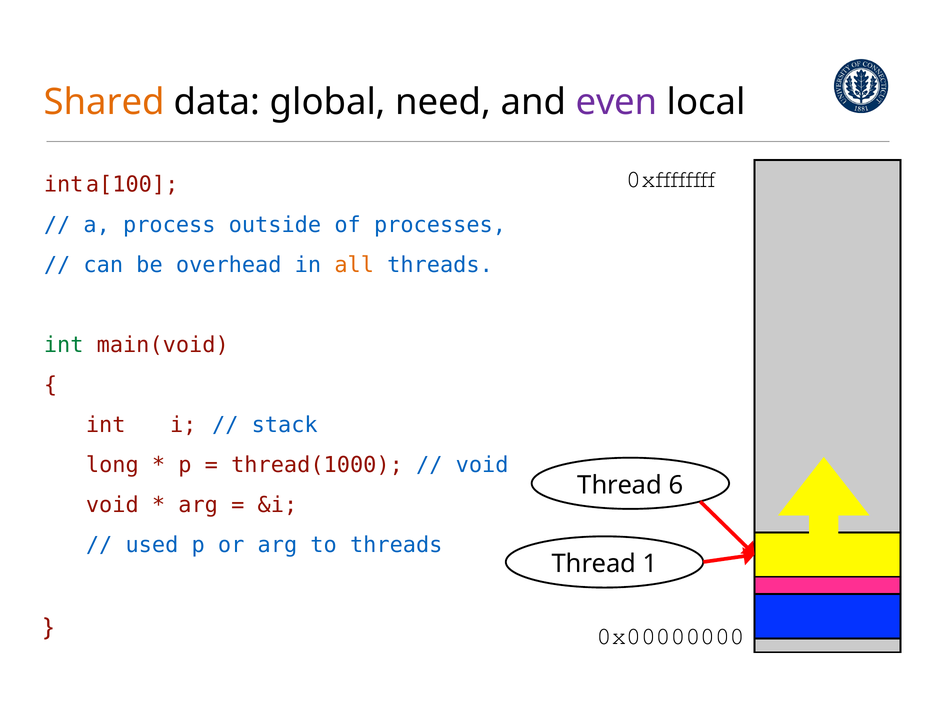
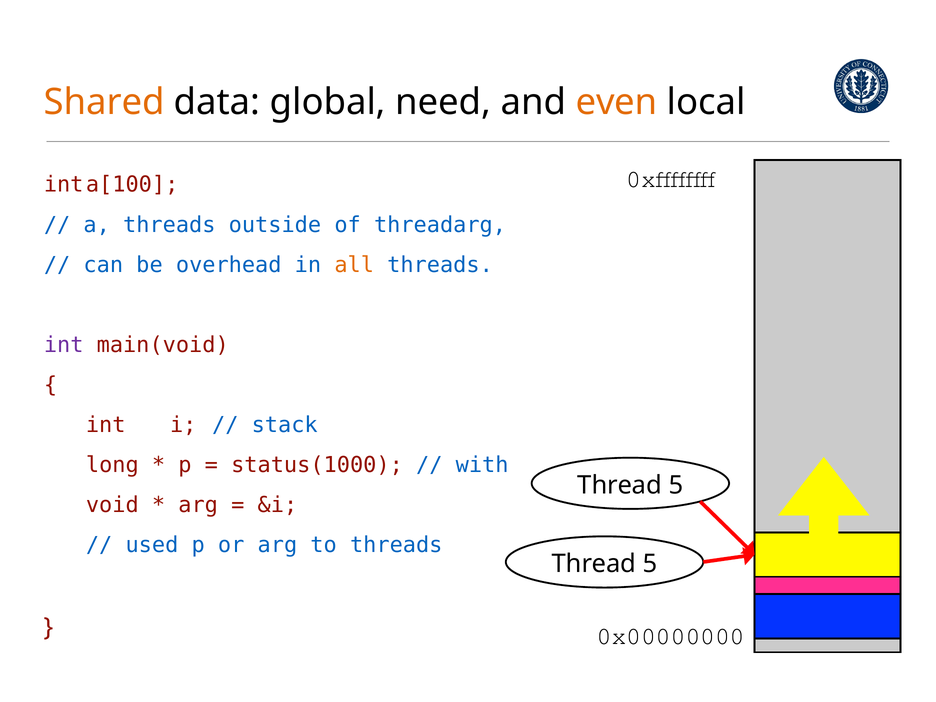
even colour: purple -> orange (616, 102)
a process: process -> threads (169, 225)
processes: processes -> threadarg (440, 225)
int colour: green -> purple (64, 345)
thread(1000: thread(1000 -> status(1000 (317, 465)
void: void -> with (482, 465)
6: 6 -> 5 (676, 485)
1: 1 -> 5 (650, 564)
